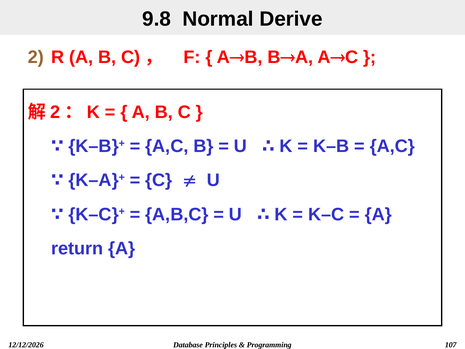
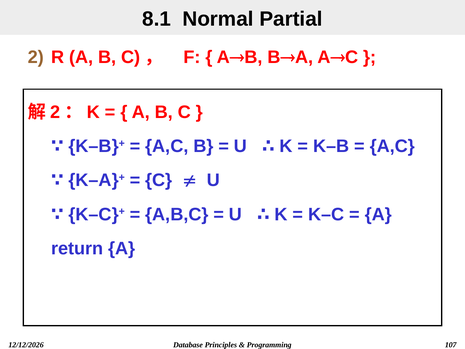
9.8: 9.8 -> 8.1 (157, 19)
Derive: Derive -> Partial (291, 19)
